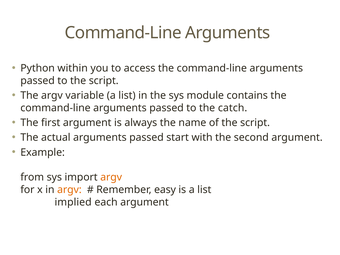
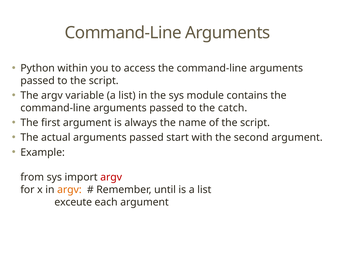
argv colour: orange -> red (111, 177)
easy: easy -> until (165, 190)
implied: implied -> exceute (73, 202)
